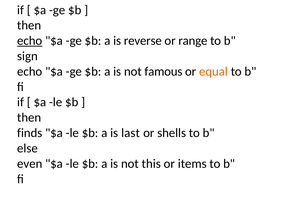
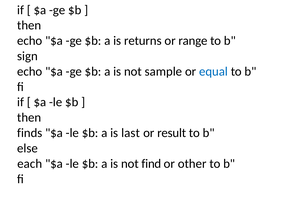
echo underline: present -> none (30, 41)
reverse: reverse -> returns (143, 41)
famous: famous -> sample (163, 71)
equal colour: orange -> blue (214, 71)
shells: shells -> result (172, 132)
even: even -> each (30, 163)
this: this -> find (151, 163)
items: items -> other (192, 163)
